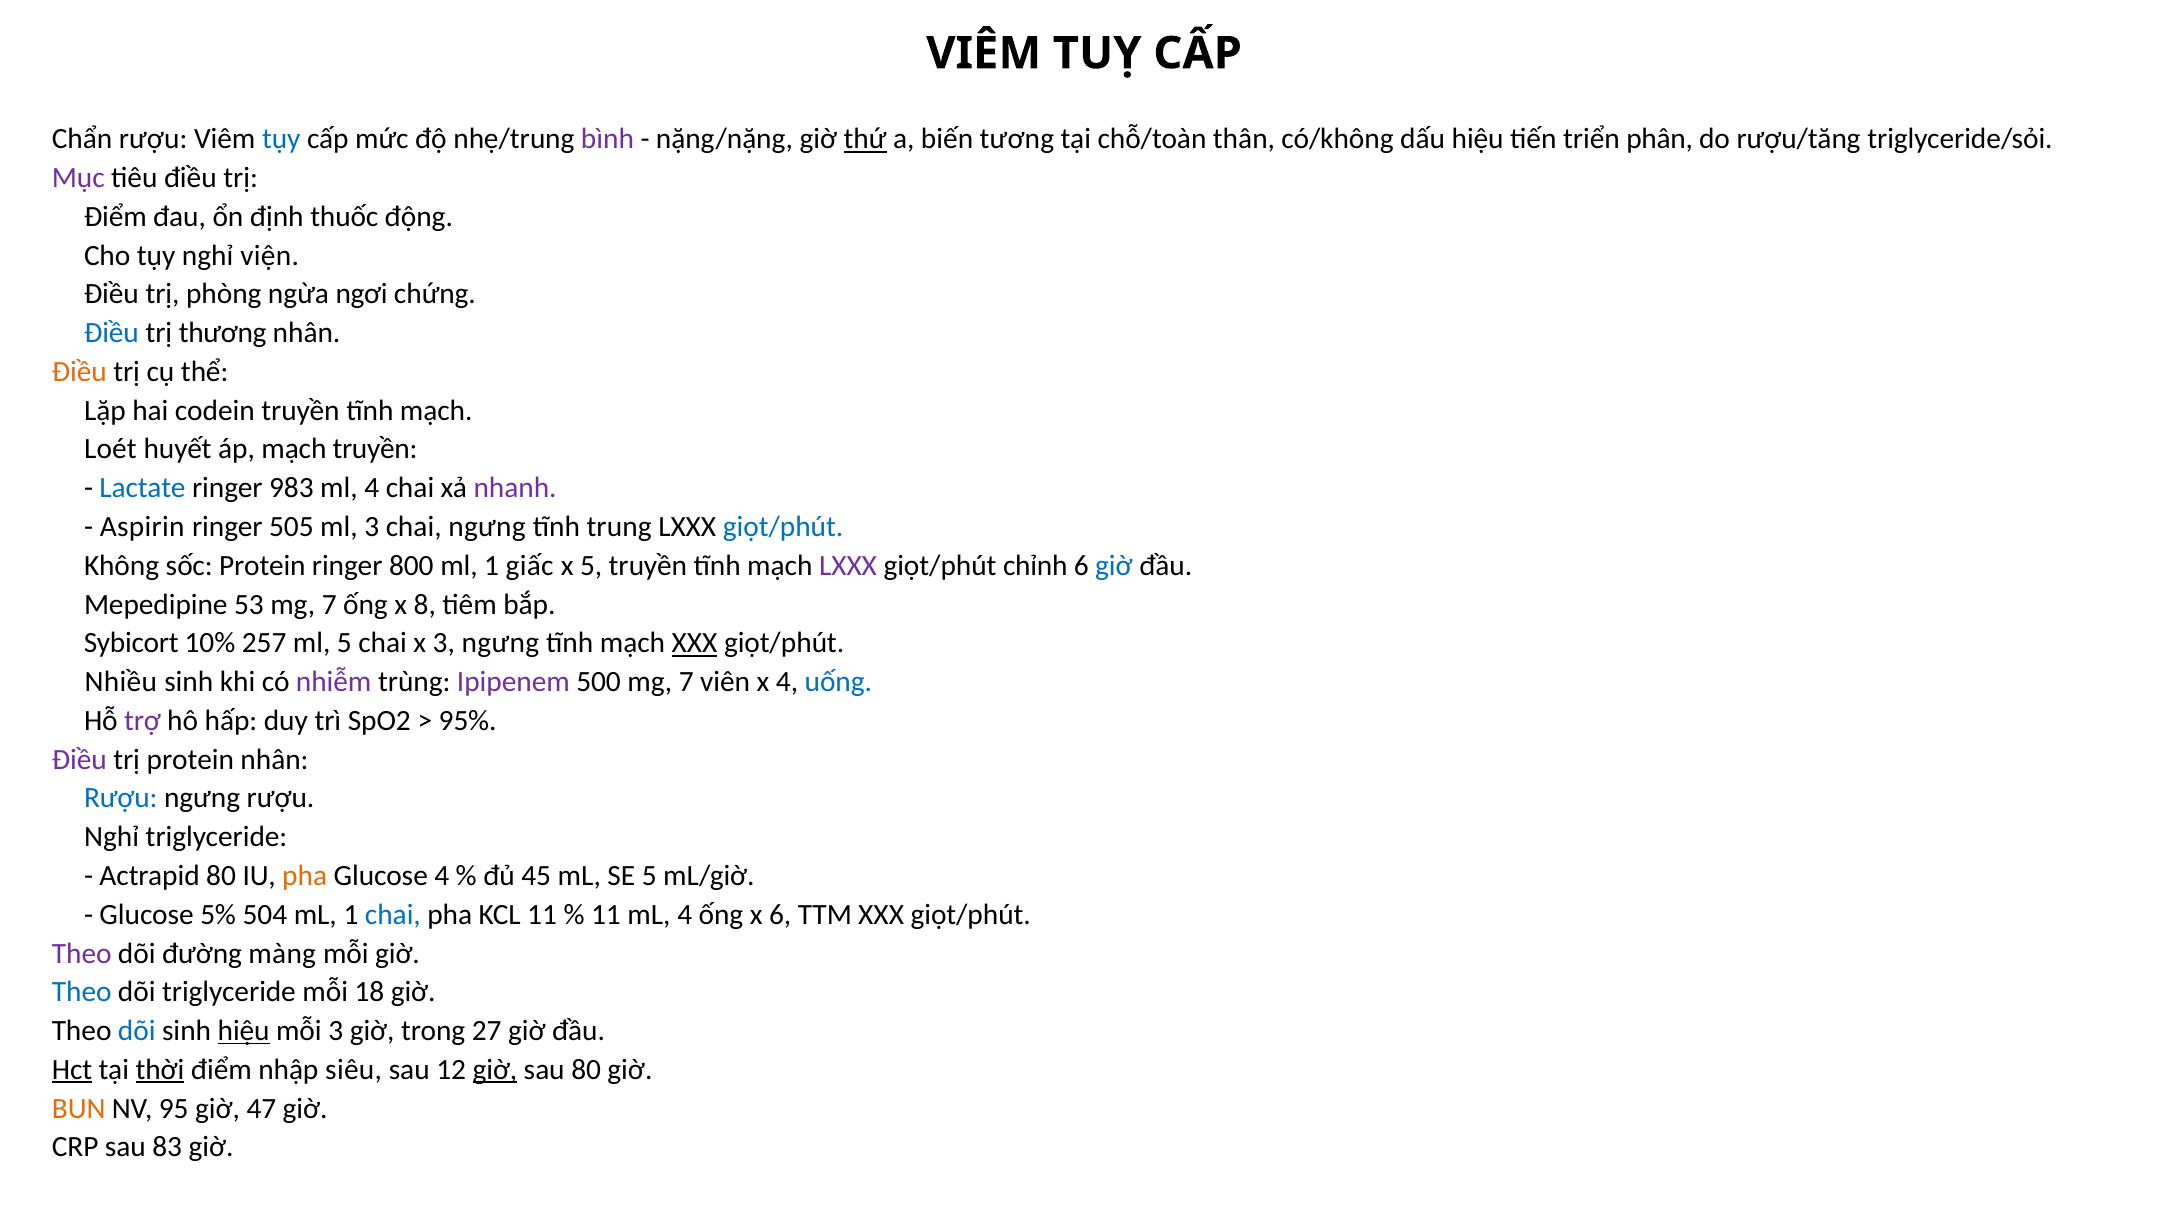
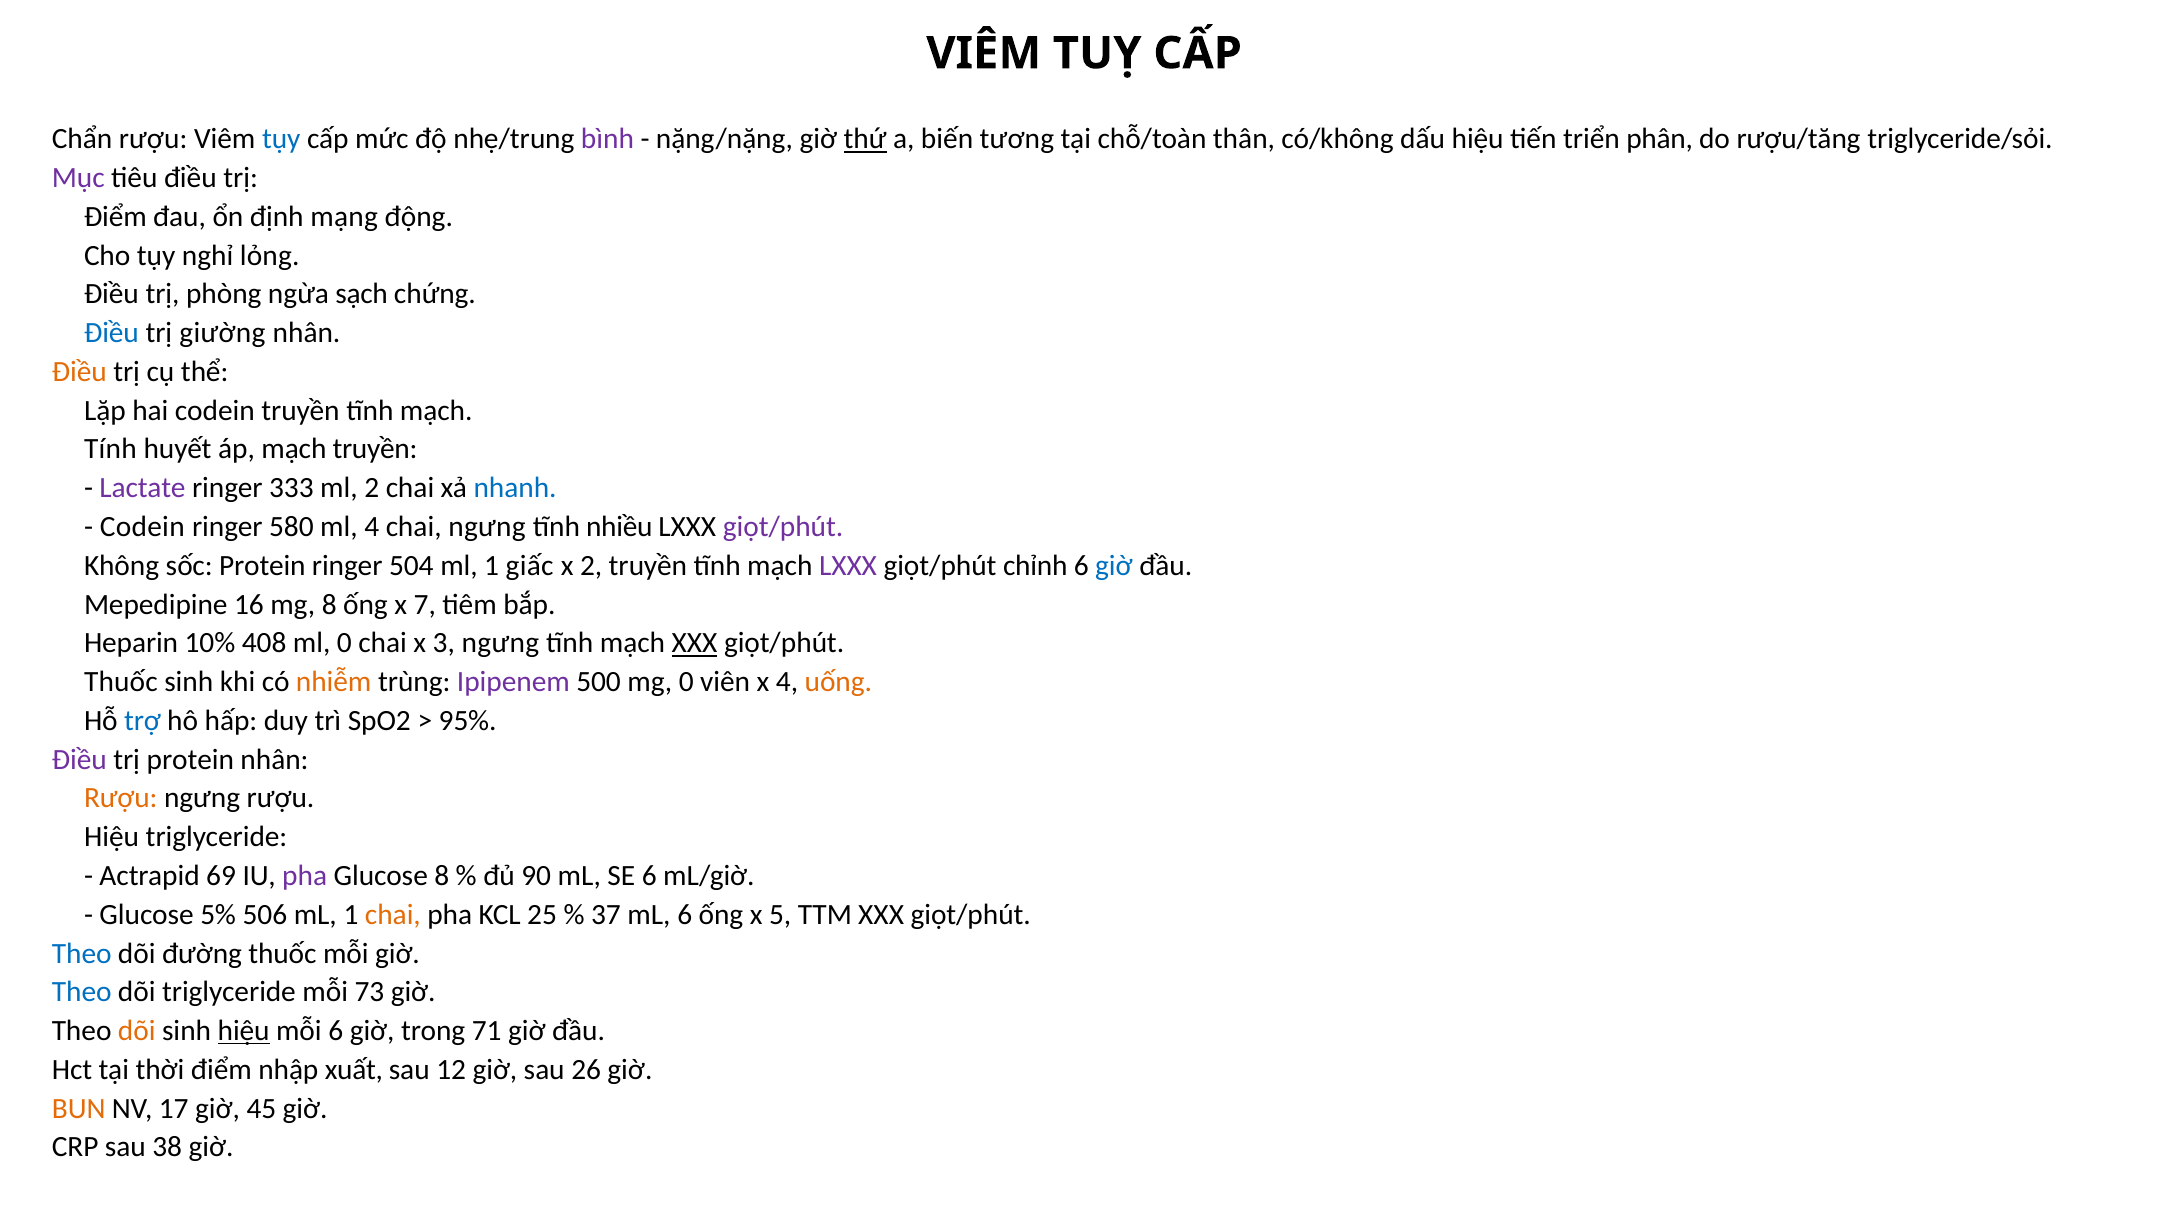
thuốc: thuốc -> mạng (344, 217)
viện: viện -> lỏng (270, 255)
ngơi: ngơi -> sạch (362, 294)
thương: thương -> giường (222, 333)
Loét: Loét -> Tính (110, 449)
Lactate colour: blue -> purple (143, 488)
983: 983 -> 333 (291, 488)
4: 4 -> 2 (372, 488)
nhanh colour: purple -> blue (515, 488)
Aspirin: Aspirin -> Codein (142, 527)
505: 505 -> 580 (291, 527)
ml 3: 3 -> 4 (372, 527)
trung: trung -> nhiều (619, 527)
giọt/phút colour: blue -> purple (783, 527)
800: 800 -> 504 (411, 566)
x 5: 5 -> 2 (591, 566)
53: 53 -> 16 (249, 605)
7: 7 -> 8 (329, 605)
8: 8 -> 7 (425, 605)
Sybicort: Sybicort -> Heparin (131, 643)
257: 257 -> 408 (264, 643)
ml 5: 5 -> 0 (344, 643)
Nhiều: Nhiều -> Thuốc (121, 682)
nhiễm colour: purple -> orange (334, 682)
500 mg 7: 7 -> 0 (686, 682)
uống colour: blue -> orange (838, 682)
trợ colour: purple -> blue (143, 721)
Rượu colour: blue -> orange (121, 799)
Nghỉ: Nghỉ -> Hiệu (112, 837)
Actrapid 80: 80 -> 69 (221, 876)
pha colour: orange -> purple (305, 876)
Glucose 4: 4 -> 8 (442, 876)
45: 45 -> 90 (536, 876)
SE 5: 5 -> 6 (649, 876)
504: 504 -> 506 (265, 915)
chai colour: blue -> orange (393, 915)
KCL 11: 11 -> 25 (542, 915)
11: 11 -> 37 (606, 915)
4: 4 -> 6 (685, 915)
x 6: 6 -> 5 (780, 915)
Theo colour: purple -> blue (82, 954)
đường màng: màng -> thuốc (282, 954)
18: 18 -> 73 (369, 993)
dõi colour: blue -> orange (137, 1031)
mỗi 3: 3 -> 6 (336, 1031)
27: 27 -> 71 (487, 1031)
Hct underline: present -> none (72, 1070)
thời underline: present -> none (160, 1070)
siêu: siêu -> xuất (354, 1070)
giờ underline: present -> none (495, 1070)
sau 80: 80 -> 26 (586, 1070)
95: 95 -> 17 (174, 1109)
47: 47 -> 45 (261, 1109)
83: 83 -> 38 (167, 1148)
